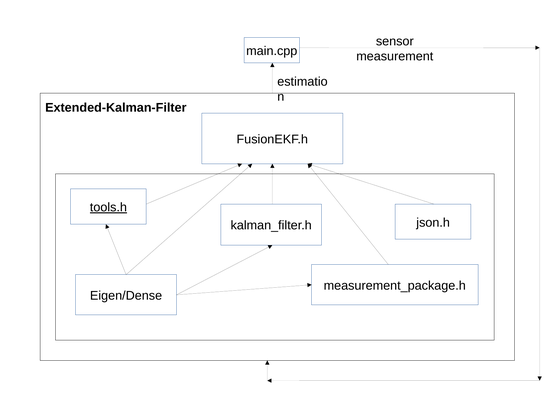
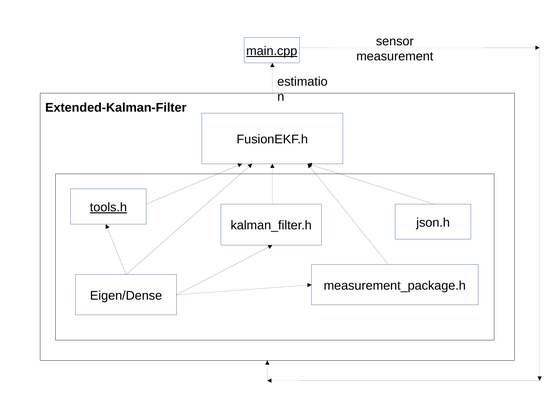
main.cpp underline: none -> present (272, 51)
